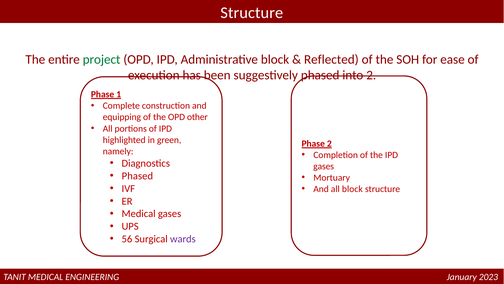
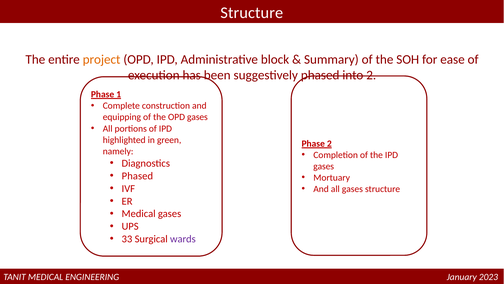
project colour: green -> orange (102, 59)
Reflected: Reflected -> Summary (331, 59)
OPD other: other -> gases (197, 117)
all block: block -> gases (352, 189)
56: 56 -> 33 (127, 239)
